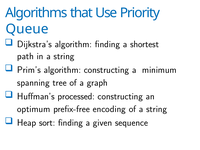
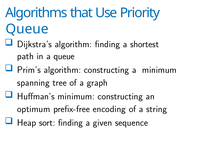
in a string: string -> queue (64, 56)
Huffman’s processed: processed -> minimum (76, 96)
